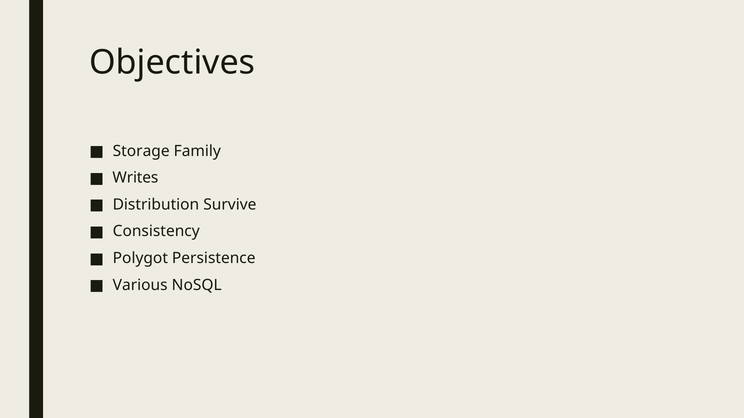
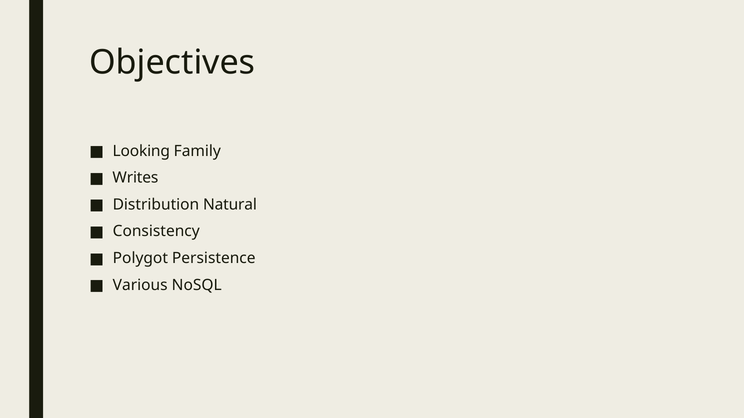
Storage: Storage -> Looking (141, 151)
Survive: Survive -> Natural (230, 205)
